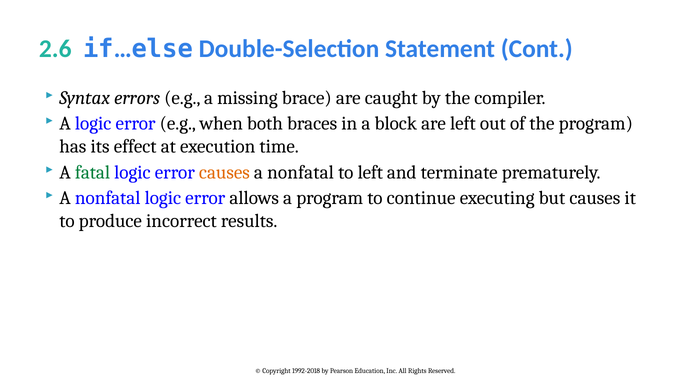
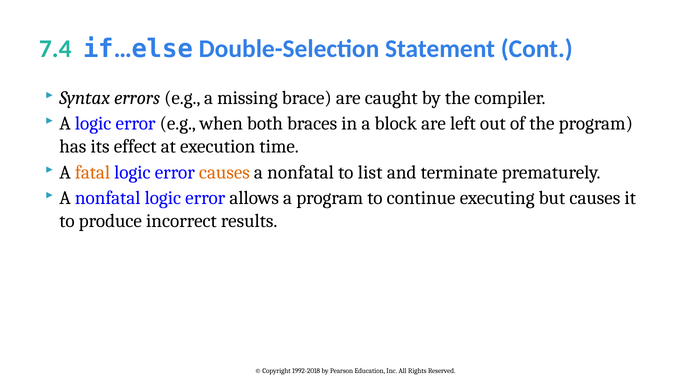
2.6: 2.6 -> 7.4 (55, 49)
fatal colour: green -> orange (93, 172)
to left: left -> list (370, 172)
